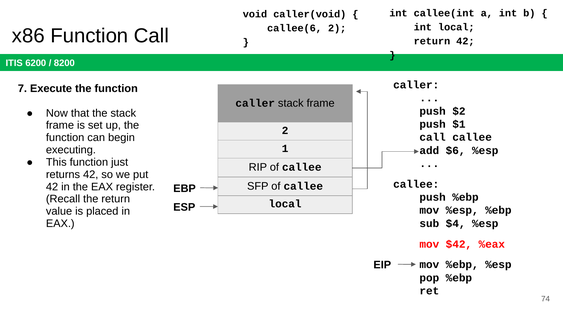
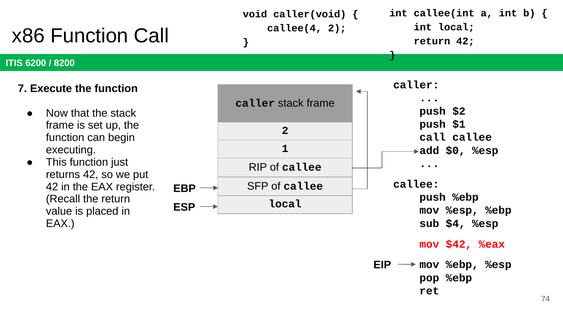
callee(6: callee(6 -> callee(4 (295, 28)
$6: $6 -> $0 (456, 151)
